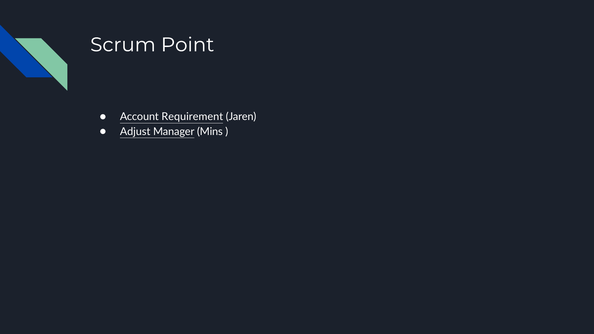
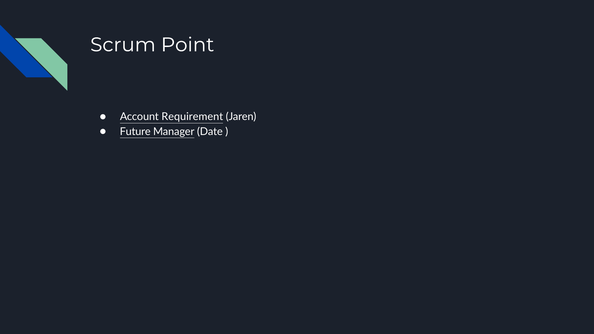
Adjust: Adjust -> Future (135, 132)
Mins: Mins -> Date (210, 132)
